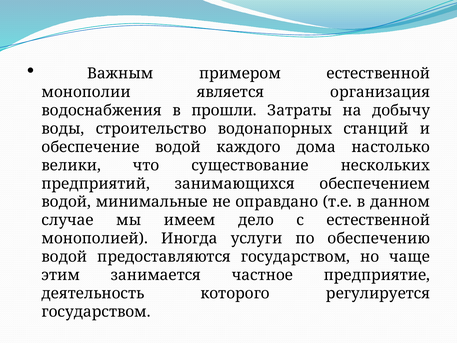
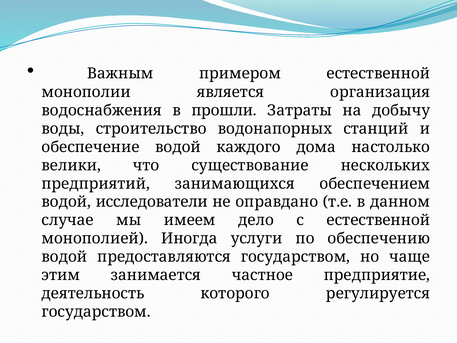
минимальные: минимальные -> исследователи (152, 202)
